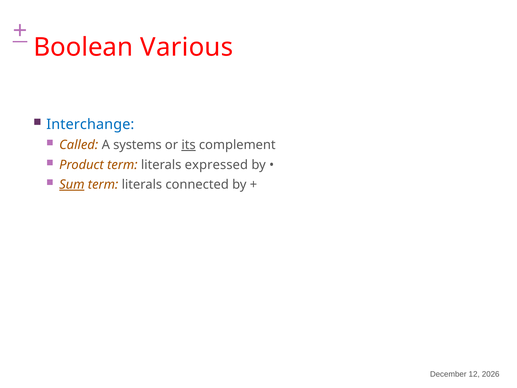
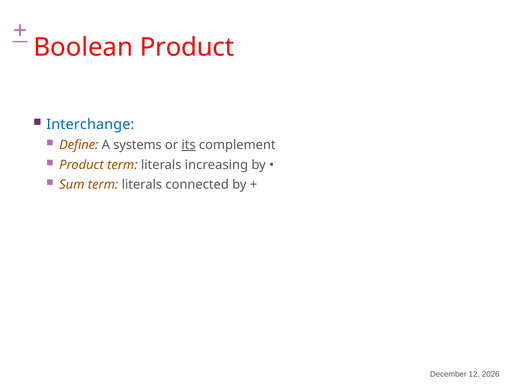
Boolean Various: Various -> Product (187, 47)
Called: Called -> Define (79, 145)
expressed: expressed -> increasing (216, 165)
Sum underline: present -> none (72, 184)
